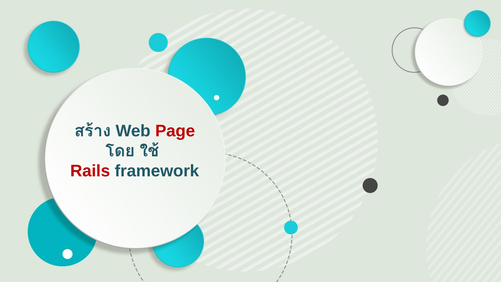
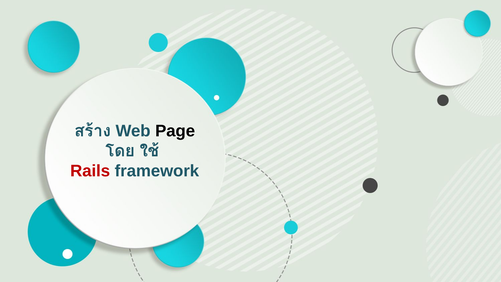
Page colour: red -> black (175, 131)
